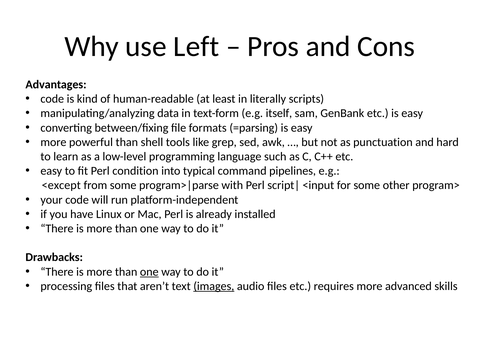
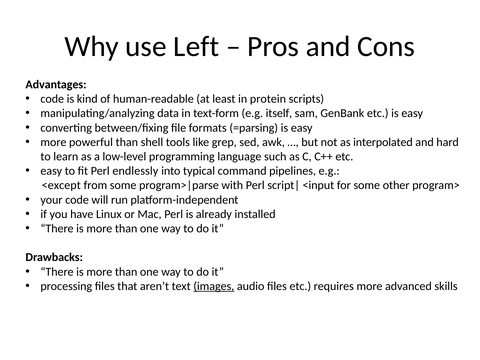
literally: literally -> protein (268, 99)
punctuation: punctuation -> interpolated (383, 142)
condition: condition -> endlessly (135, 171)
one underline: present -> none (149, 272)
